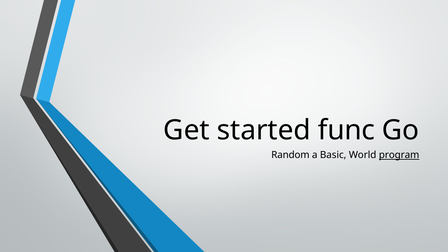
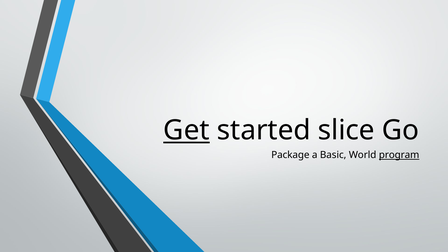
Get underline: none -> present (186, 130)
func: func -> slice (346, 130)
Random: Random -> Package (290, 155)
